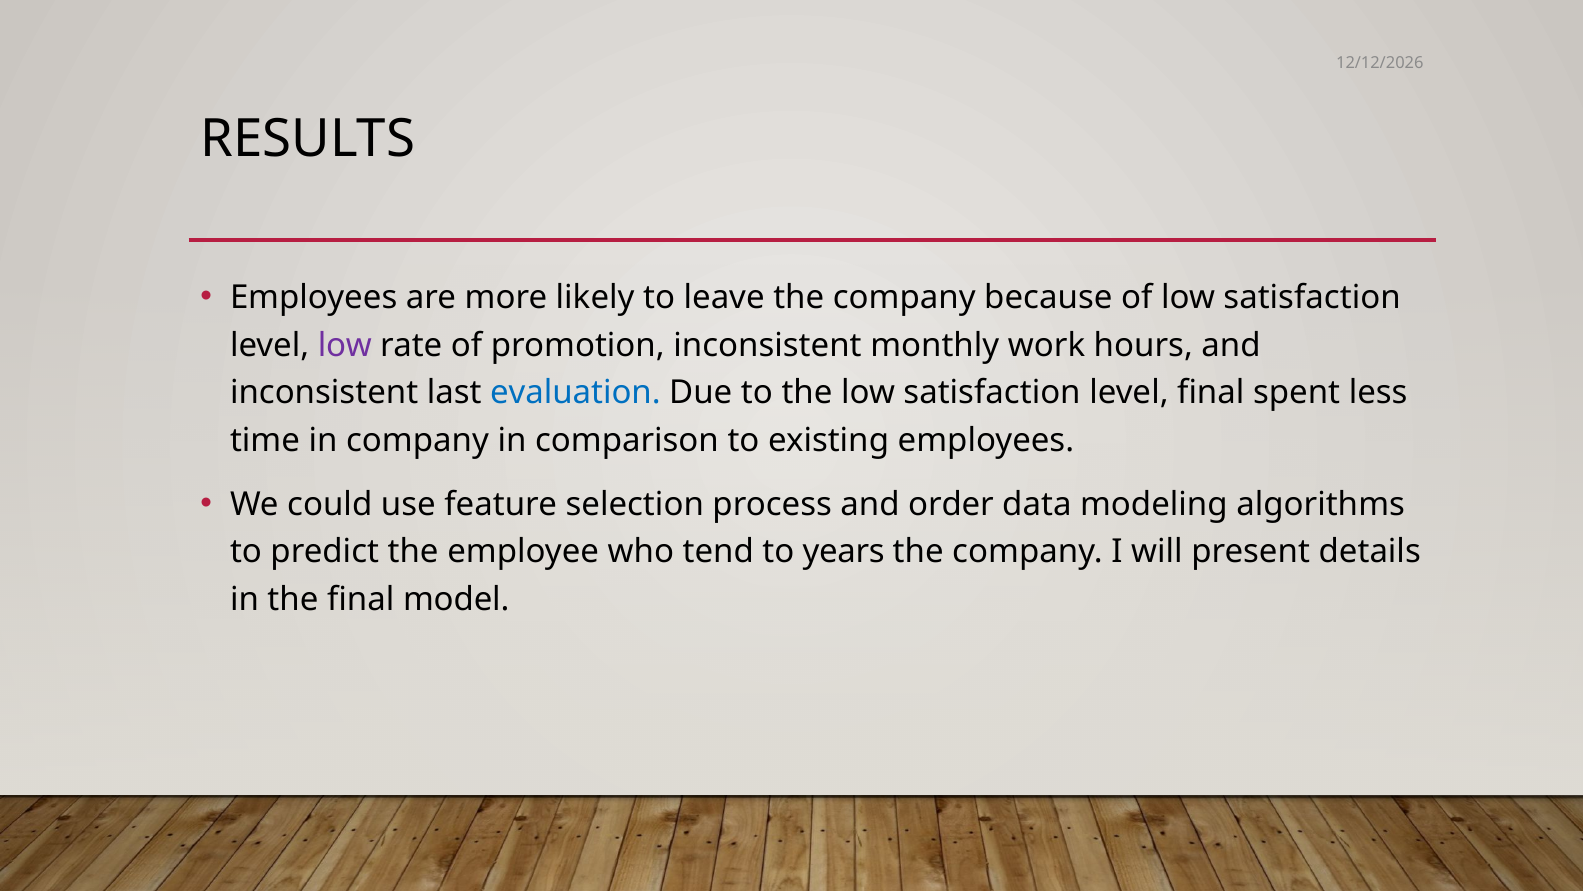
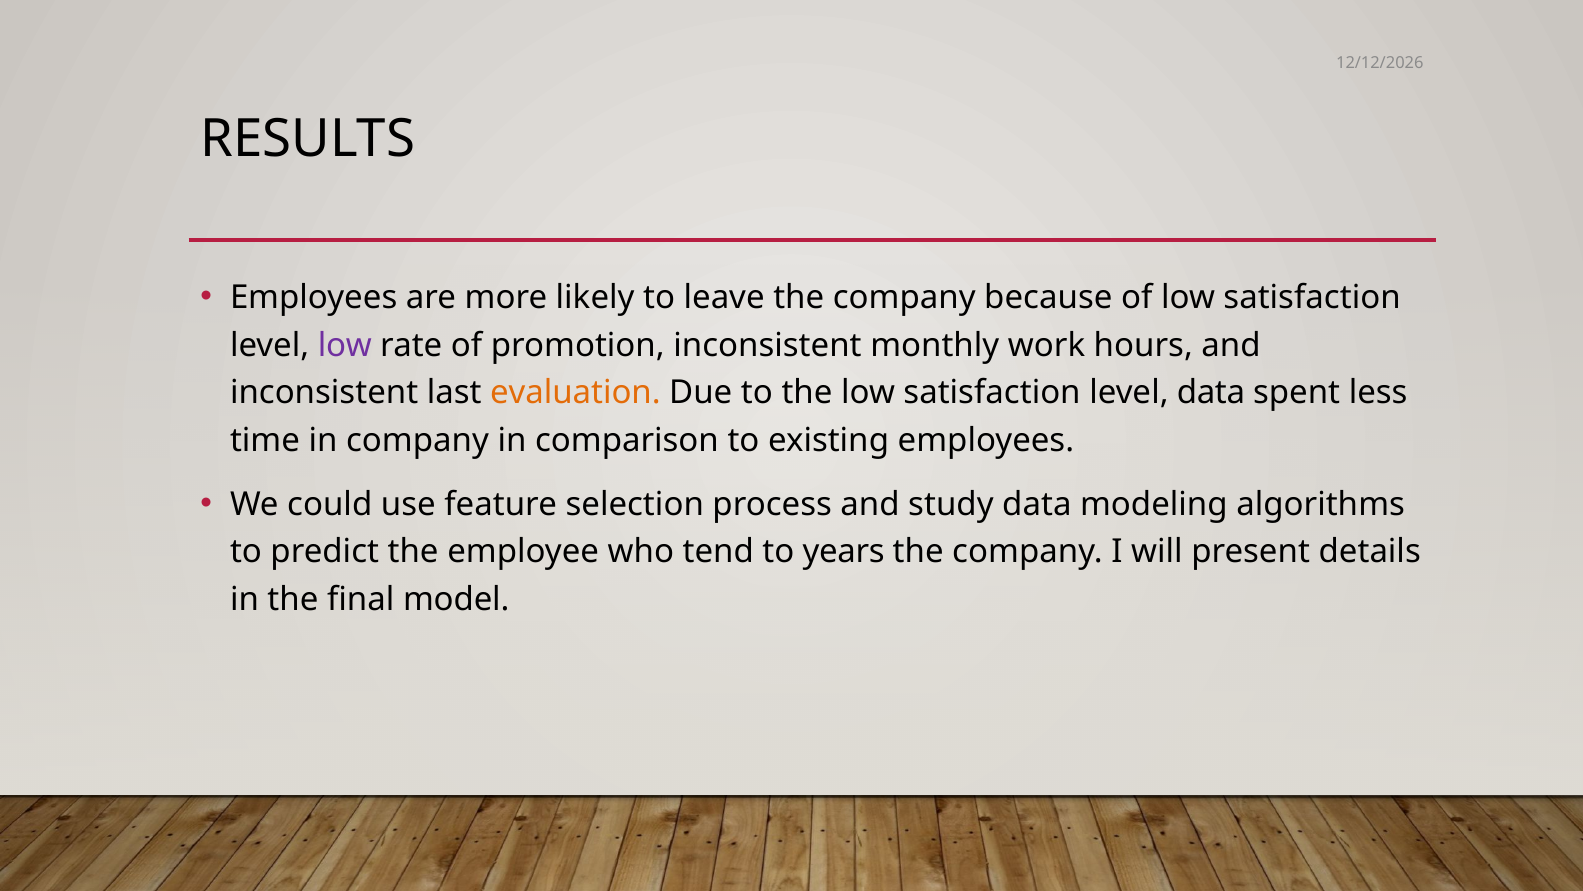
evaluation colour: blue -> orange (575, 393)
level final: final -> data (1211, 393)
order: order -> study (951, 504)
